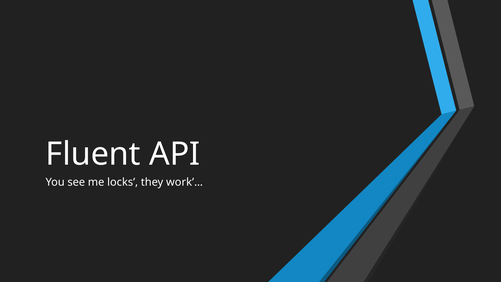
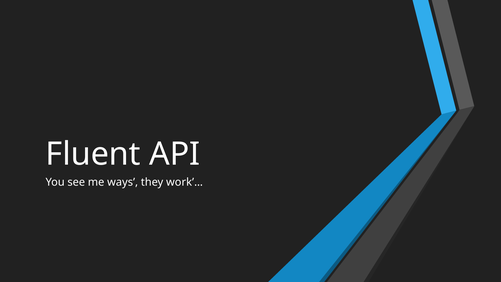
locks: locks -> ways (123, 182)
